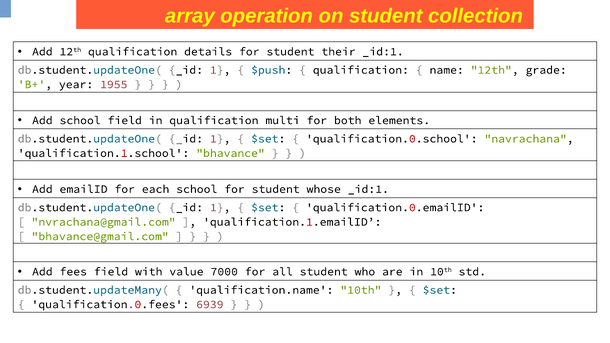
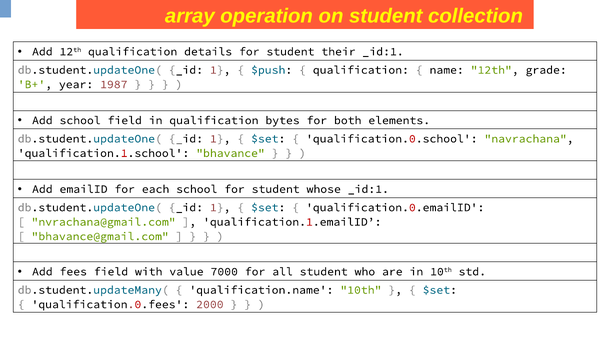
1955: 1955 -> 1987 (114, 84)
multi: multi -> bytes (283, 120)
6939: 6939 -> 2000 (210, 304)
